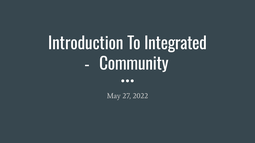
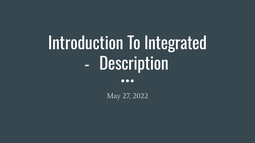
Community: Community -> Description (134, 64)
